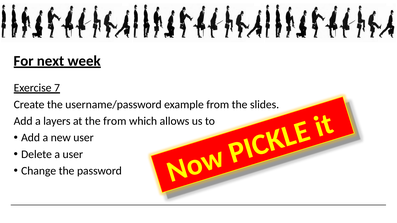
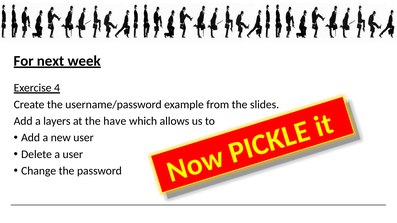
7: 7 -> 4 (57, 88)
the from: from -> have (115, 121)
